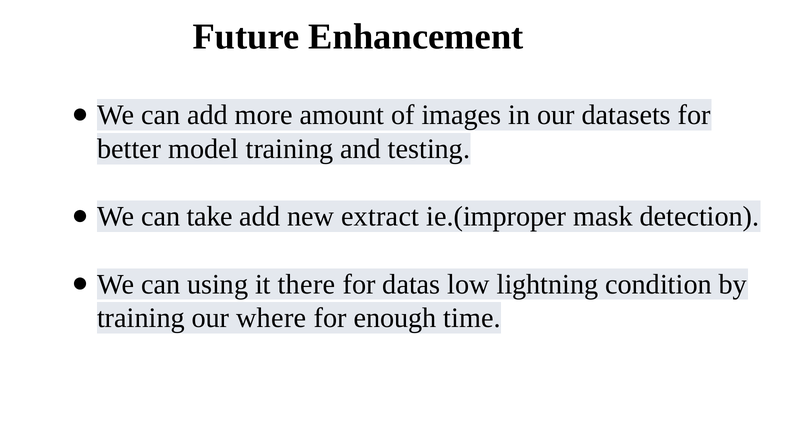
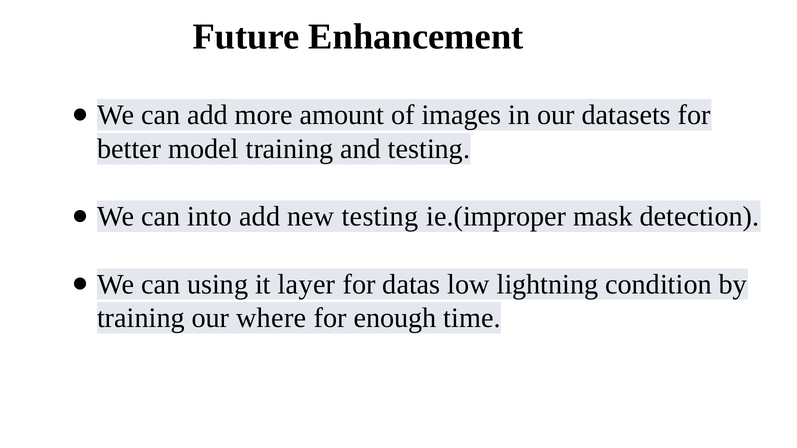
take: take -> into (210, 217)
new extract: extract -> testing (380, 217)
there: there -> layer (307, 284)
